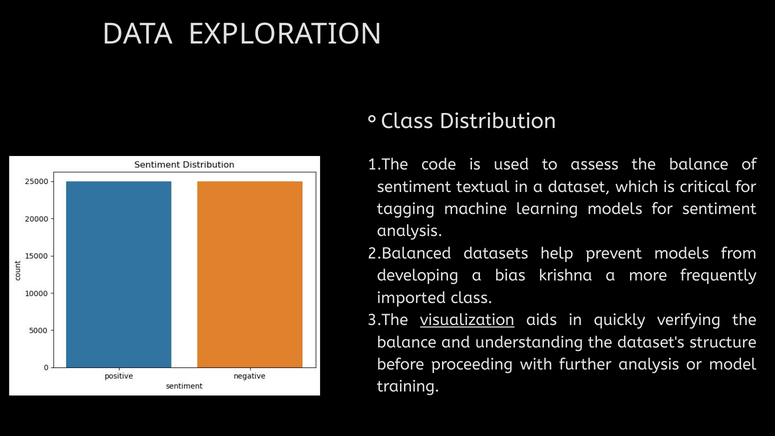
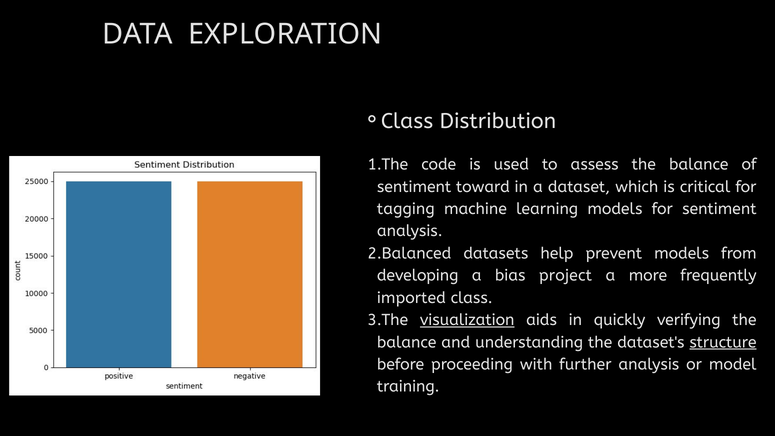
textual: textual -> toward (483, 187)
krishna: krishna -> project (565, 276)
structure underline: none -> present (723, 342)
